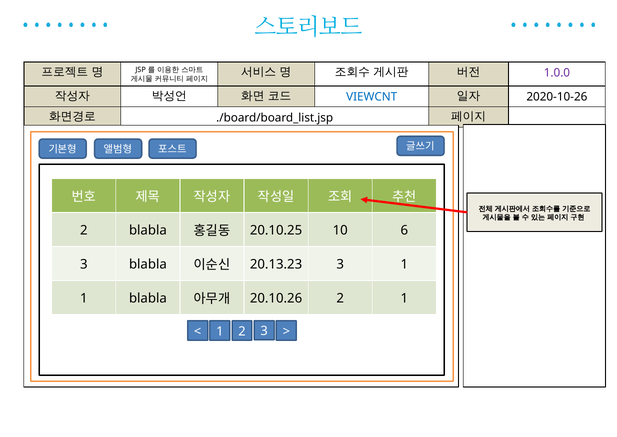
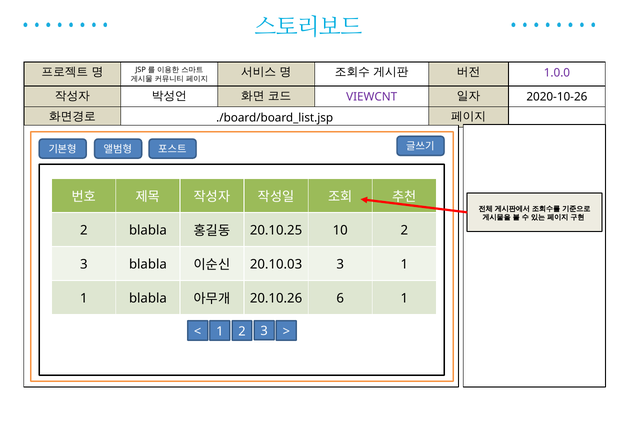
VIEWCNT colour: blue -> purple (372, 97)
10 6: 6 -> 2 (404, 230)
20.13.23: 20.13.23 -> 20.10.03 (276, 264)
20.10.26 2: 2 -> 6 (340, 298)
